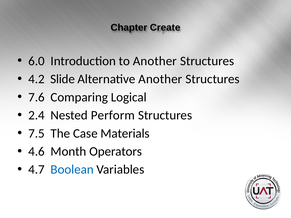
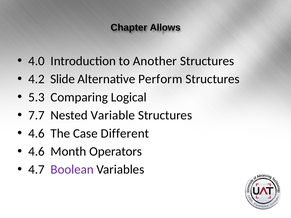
Create: Create -> Allows (165, 28)
6.0: 6.0 -> 4.0 (37, 61)
Alternative Another: Another -> Perform (160, 79)
7.6: 7.6 -> 5.3 (37, 97)
2.4: 2.4 -> 7.7 (37, 115)
Perform: Perform -> Variable (113, 115)
7.5: 7.5 -> 4.6 (37, 133)
Materials: Materials -> Different (125, 133)
Boolean colour: blue -> purple (72, 170)
